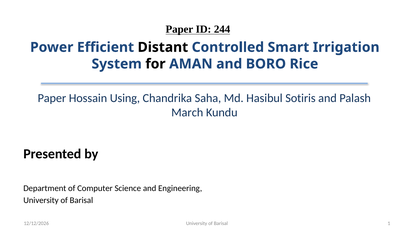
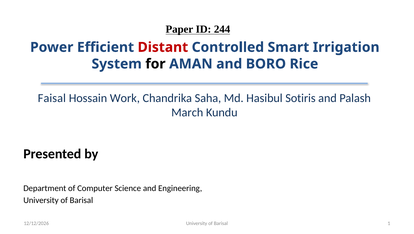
Distant colour: black -> red (163, 47)
Paper: Paper -> Faisal (52, 98)
Using: Using -> Work (125, 98)
